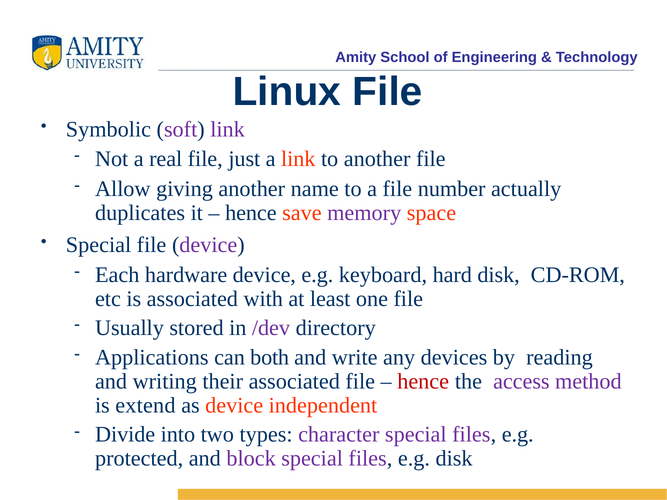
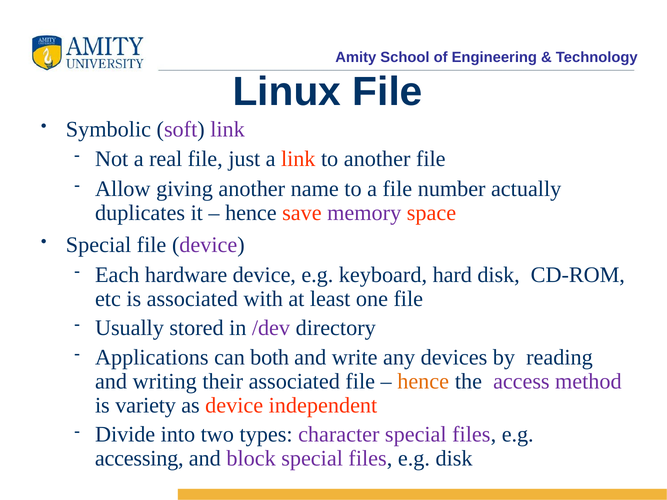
hence colour: red -> orange (423, 382)
extend: extend -> variety (146, 406)
protected: protected -> accessing (139, 459)
